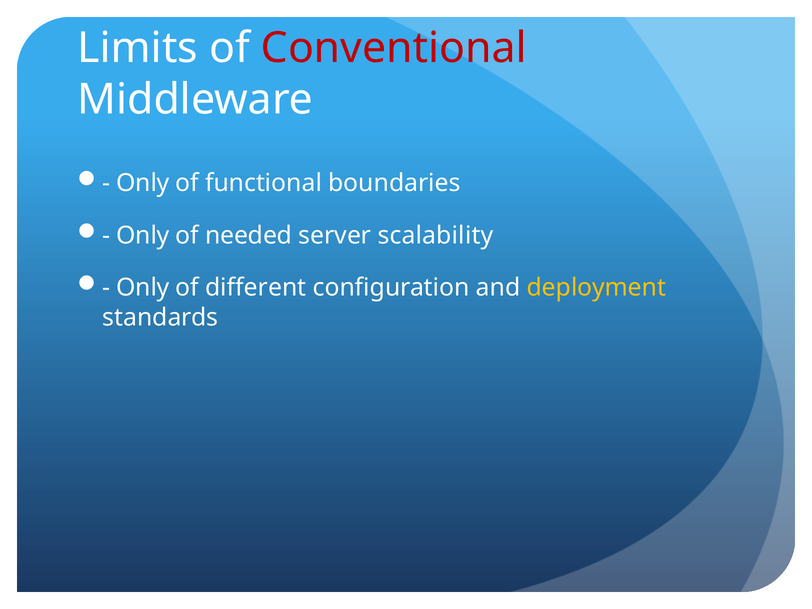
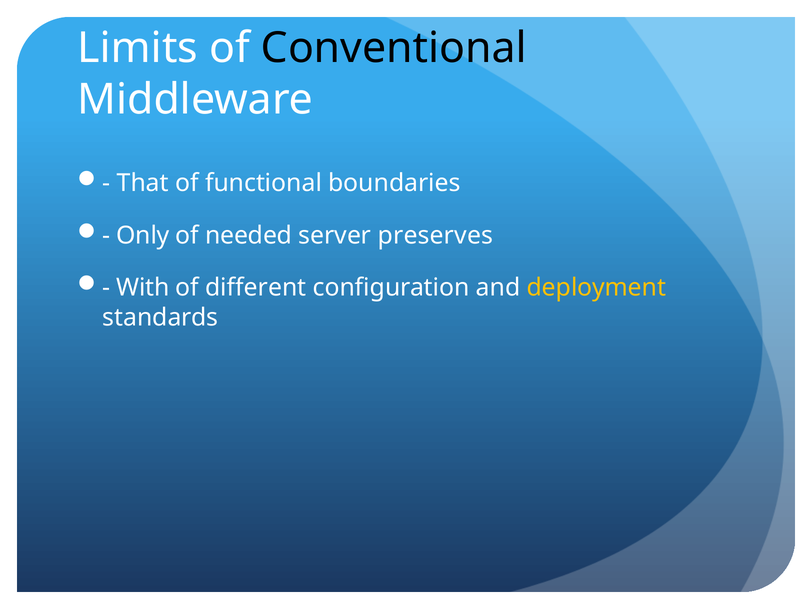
Conventional colour: red -> black (394, 48)
Only: Only -> That (143, 183)
scalability: scalability -> preserves (435, 235)
Only: Only -> With (143, 288)
